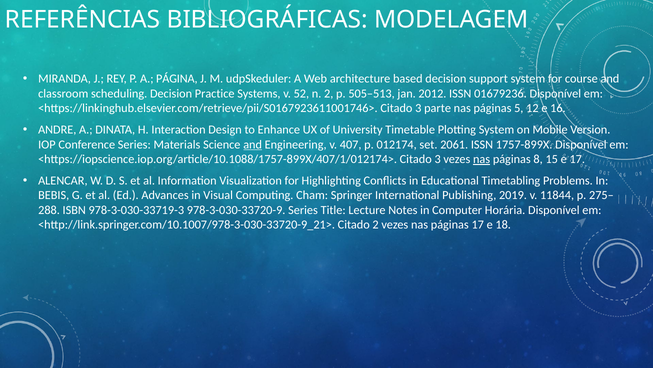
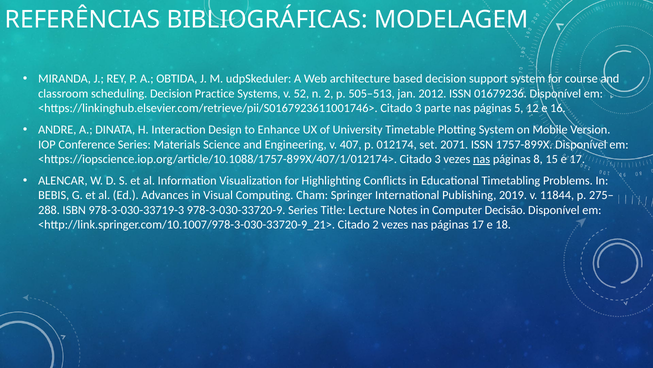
PÁGINA: PÁGINA -> OBTIDA (177, 79)
and underline: present -> none (253, 144)
2061: 2061 -> 2071 (454, 144)
Horária: Horária -> Decisão (505, 210)
